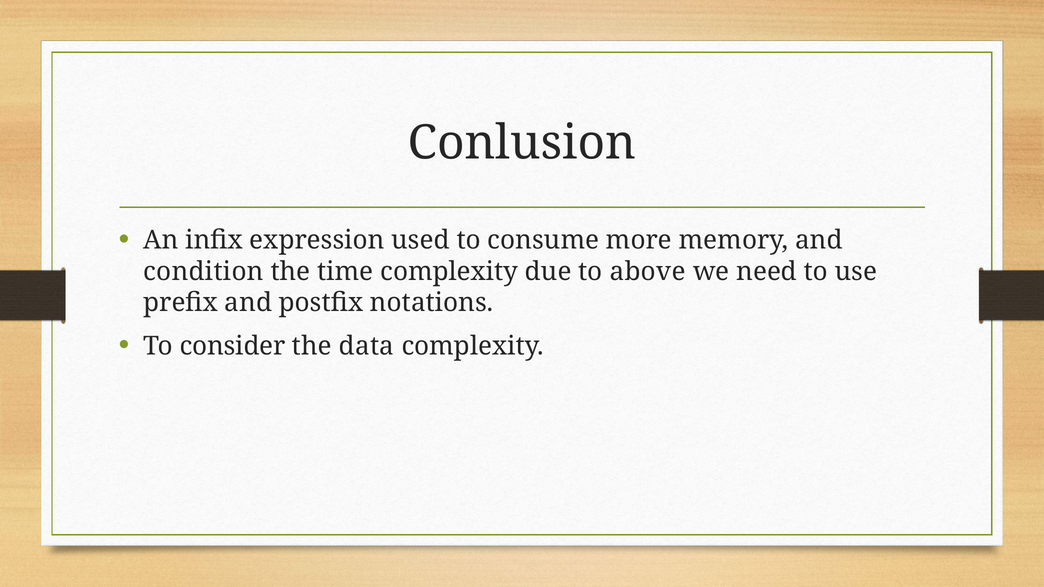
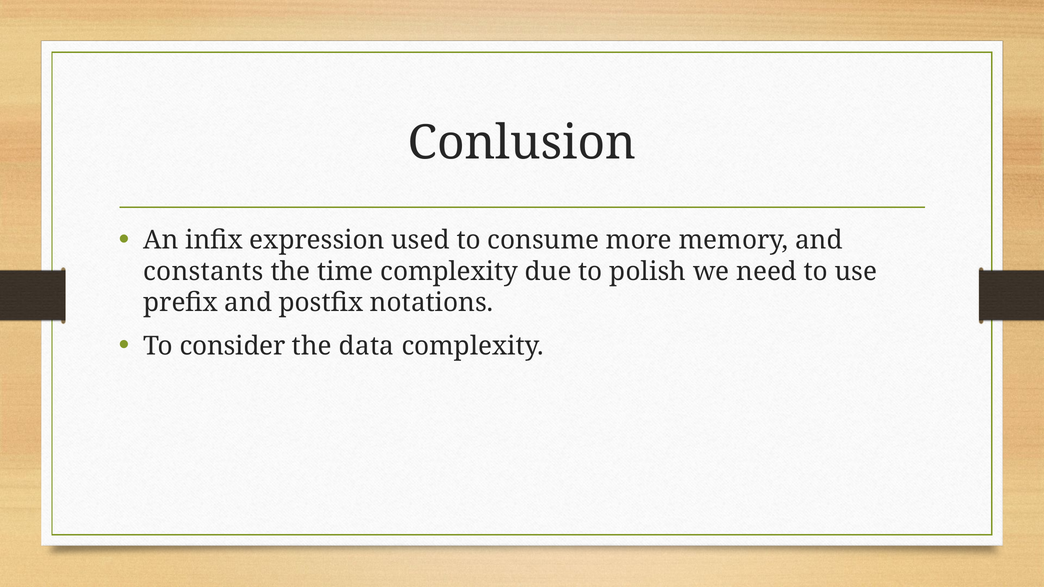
condition: condition -> constants (203, 272)
above: above -> polish (648, 272)
